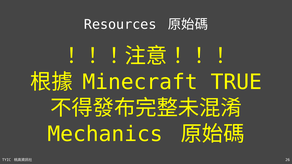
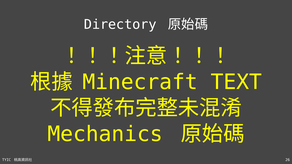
Resources: Resources -> Directory (120, 25)
TRUE: TRUE -> TEXT (236, 82)
